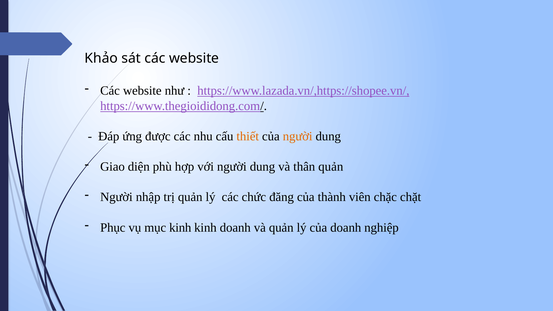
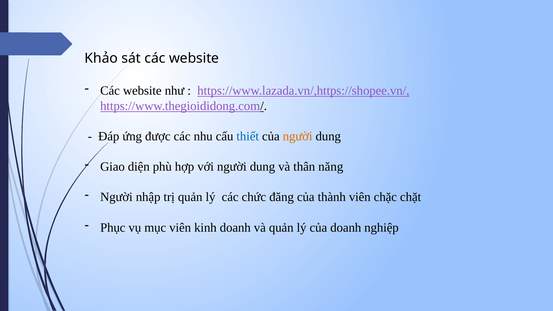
thiết colour: orange -> blue (248, 136)
thân quản: quản -> năng (331, 167)
mục kinh: kinh -> viên (180, 228)
